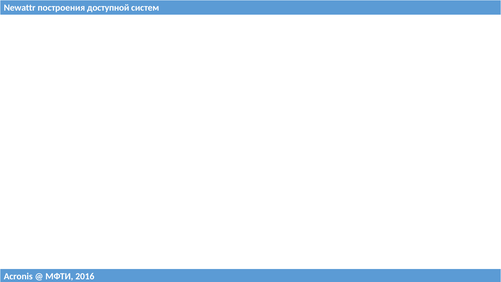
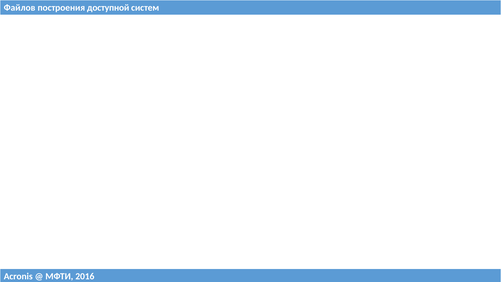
Newattr: Newattr -> Файлов (20, 8)
